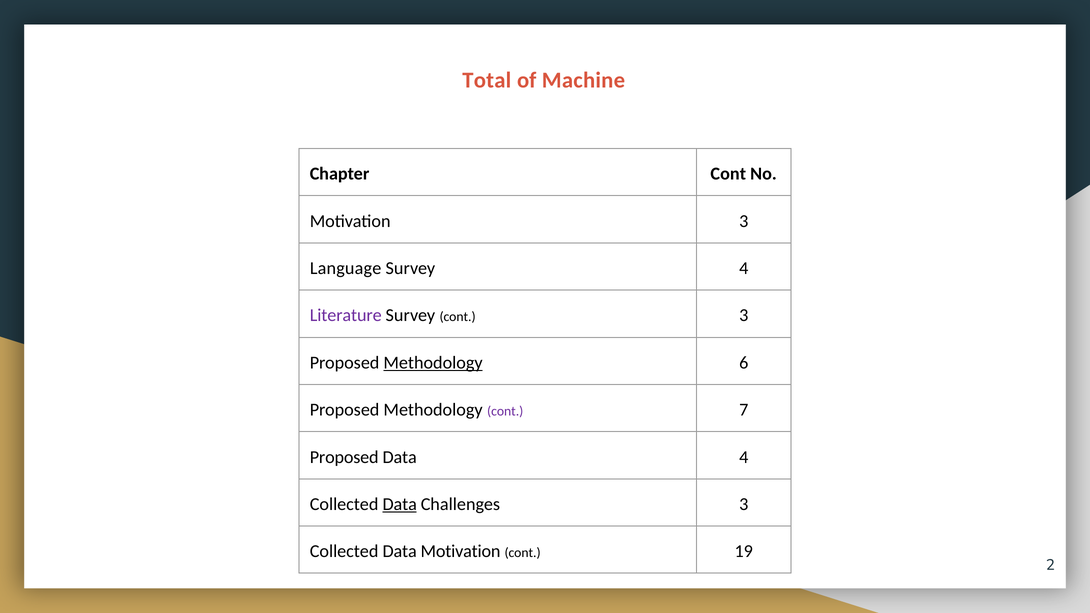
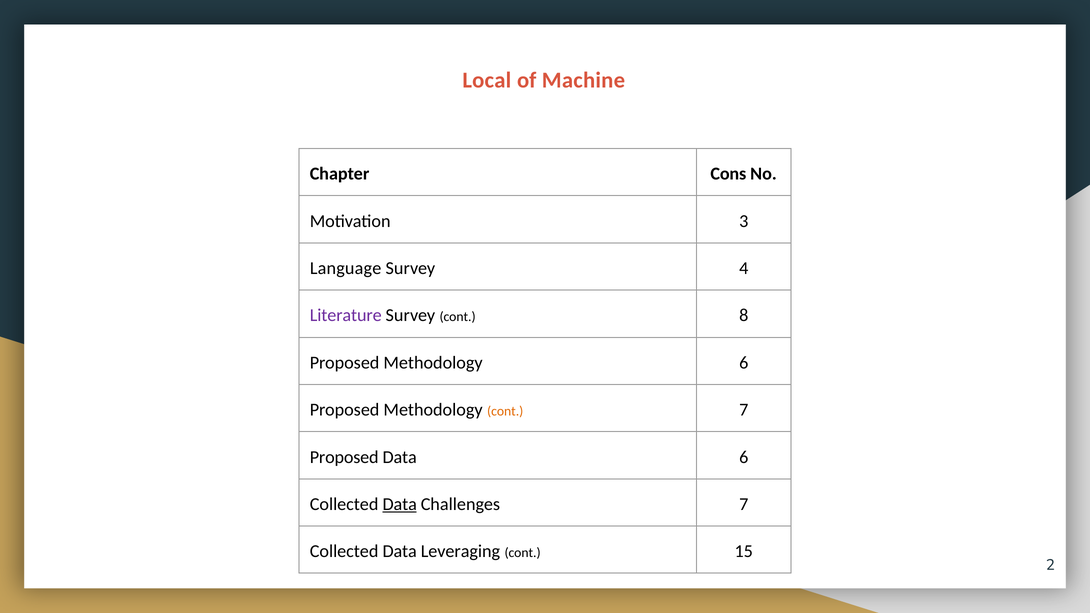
Total: Total -> Local (487, 80)
Chapter Cont: Cont -> Cons (728, 174)
cont 3: 3 -> 8 (744, 316)
Methodology underline: present -> none (433, 363)
cont colour: purple -> orange (505, 411)
Data 4: 4 -> 6 (744, 457)
Challenges 3: 3 -> 7 (744, 504)
Data Motivation: Motivation -> Leveraging (460, 552)
19: 19 -> 15 (744, 552)
